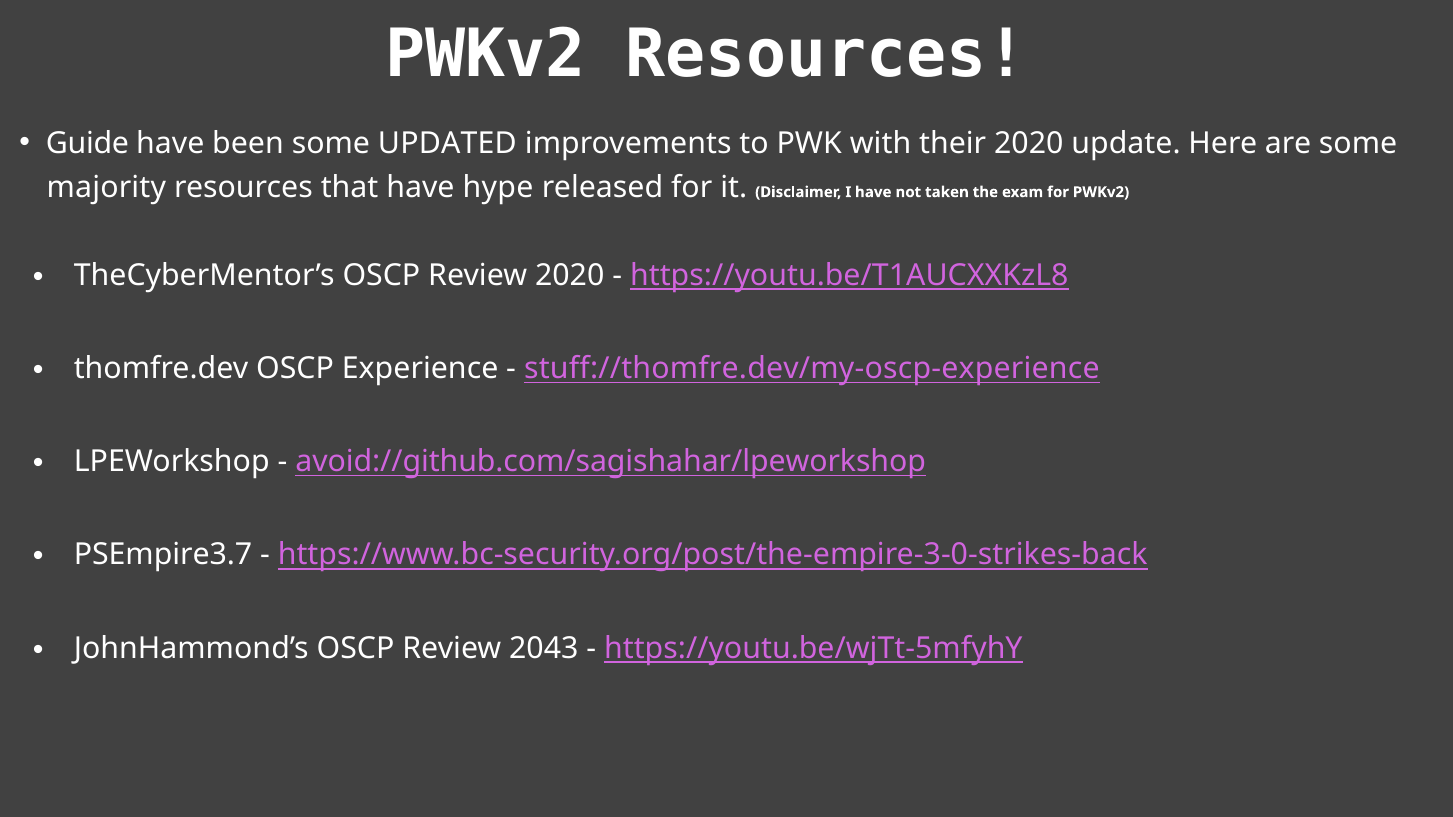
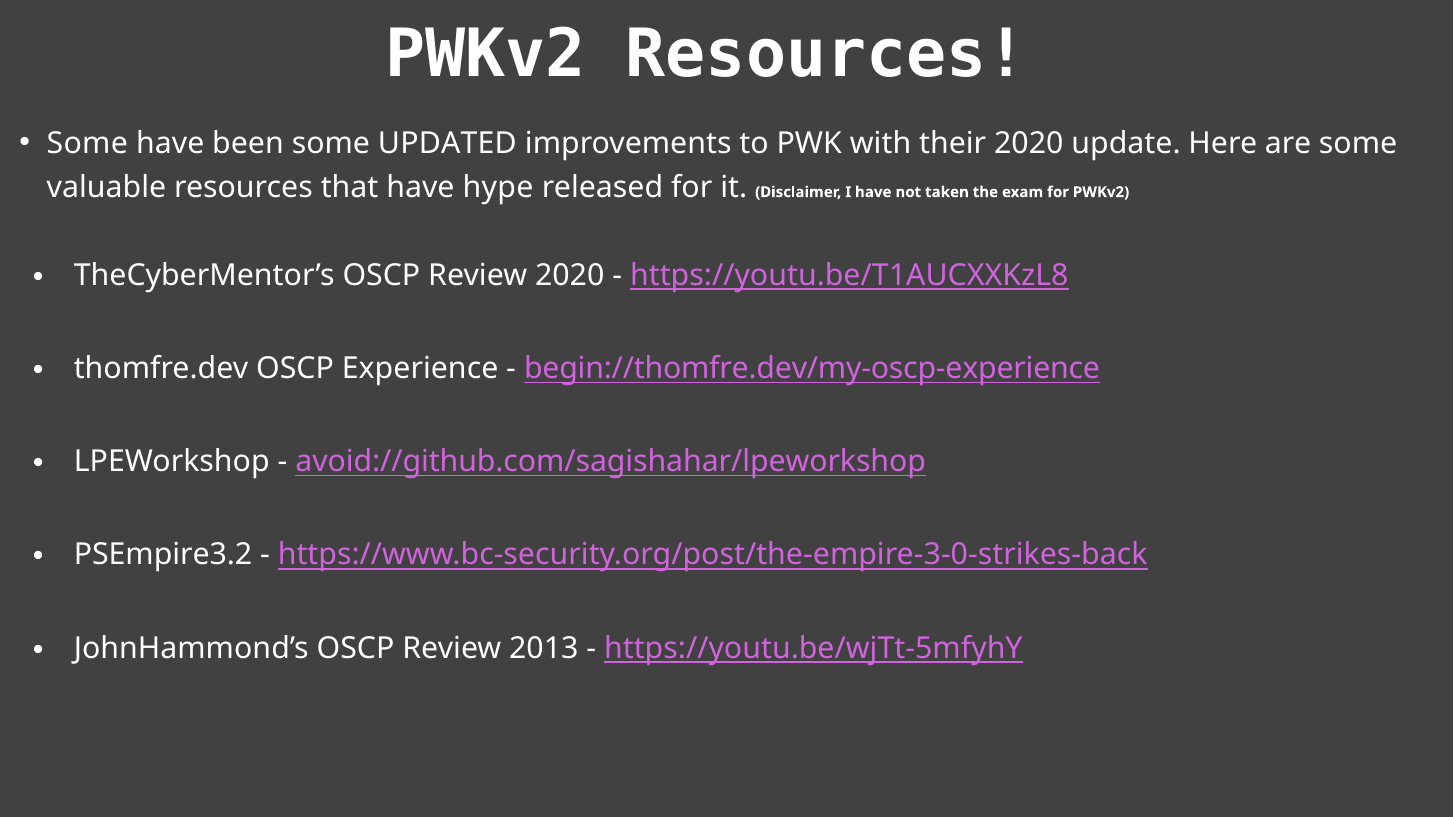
Guide: Guide -> Some (87, 144)
majority: majority -> valuable (106, 187)
stuff://thomfre.dev/my-oscp-experience: stuff://thomfre.dev/my-oscp-experience -> begin://thomfre.dev/my-oscp-experience (812, 369)
PSEmpire3.7: PSEmpire3.7 -> PSEmpire3.2 (163, 555)
2043: 2043 -> 2013 (544, 648)
